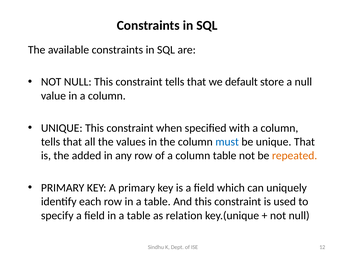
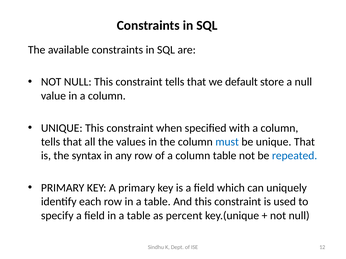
added: added -> syntax (87, 156)
repeated colour: orange -> blue (295, 156)
relation: relation -> percent (184, 216)
